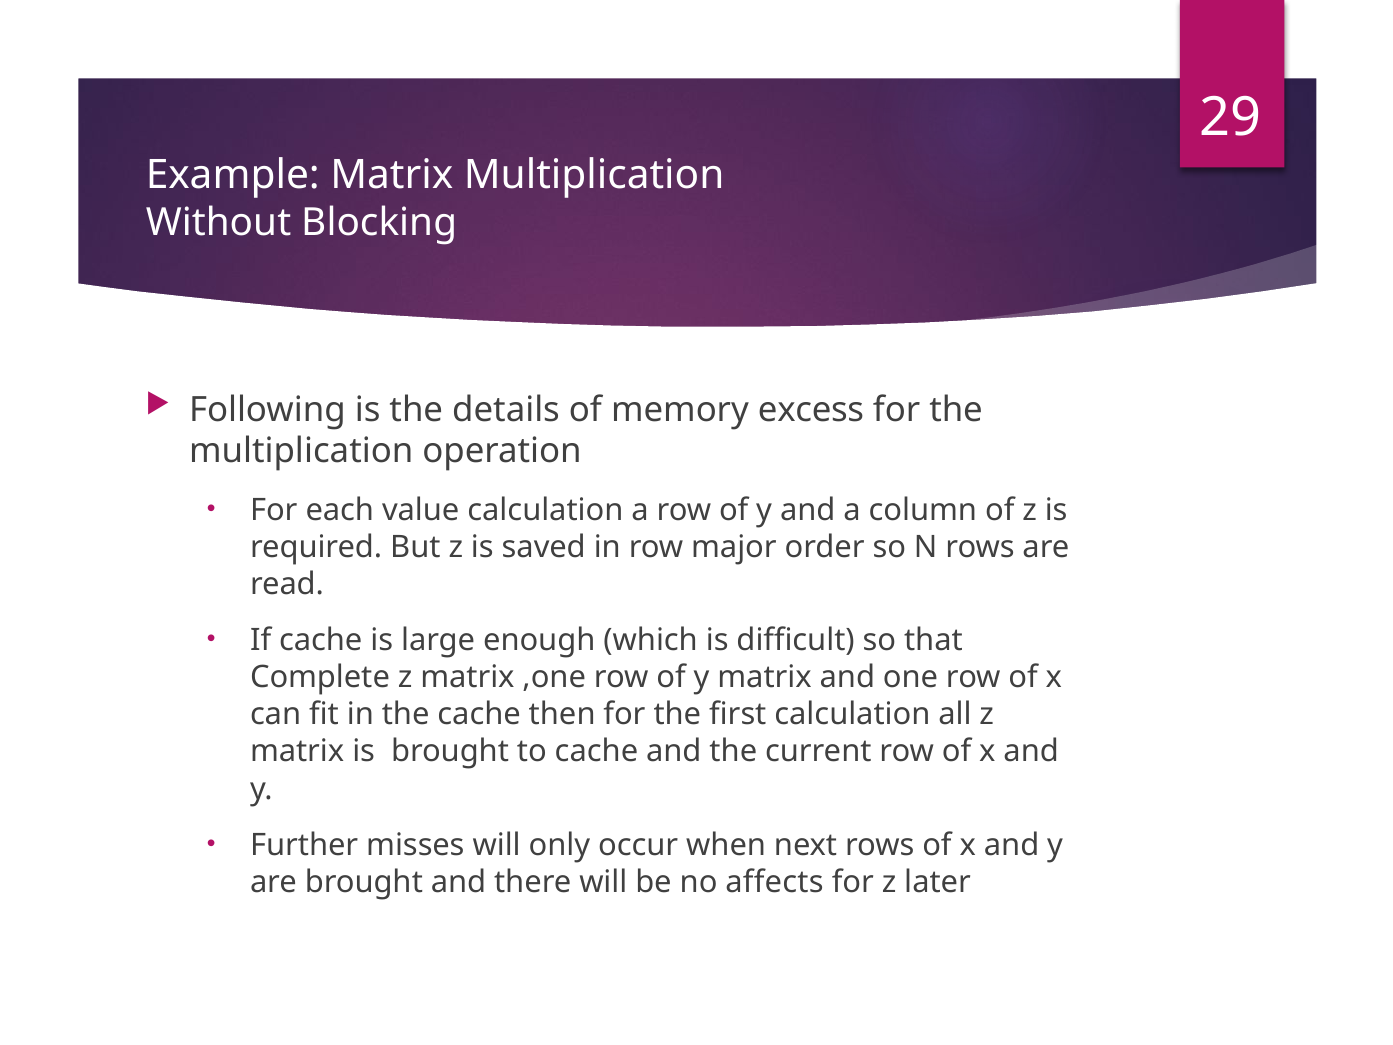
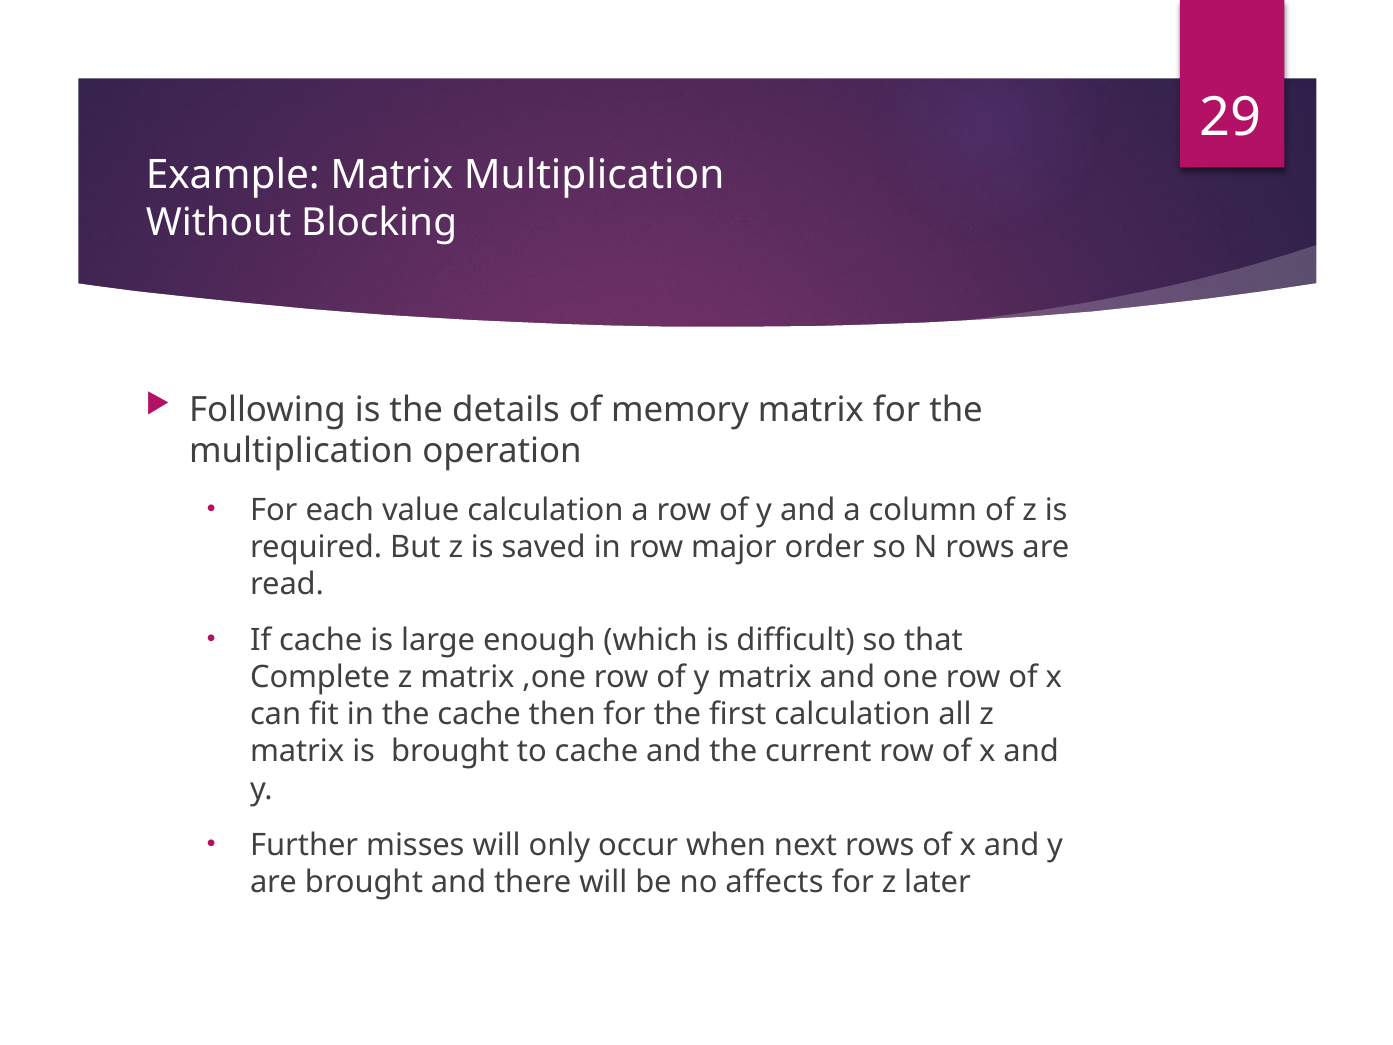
memory excess: excess -> matrix (811, 409)
